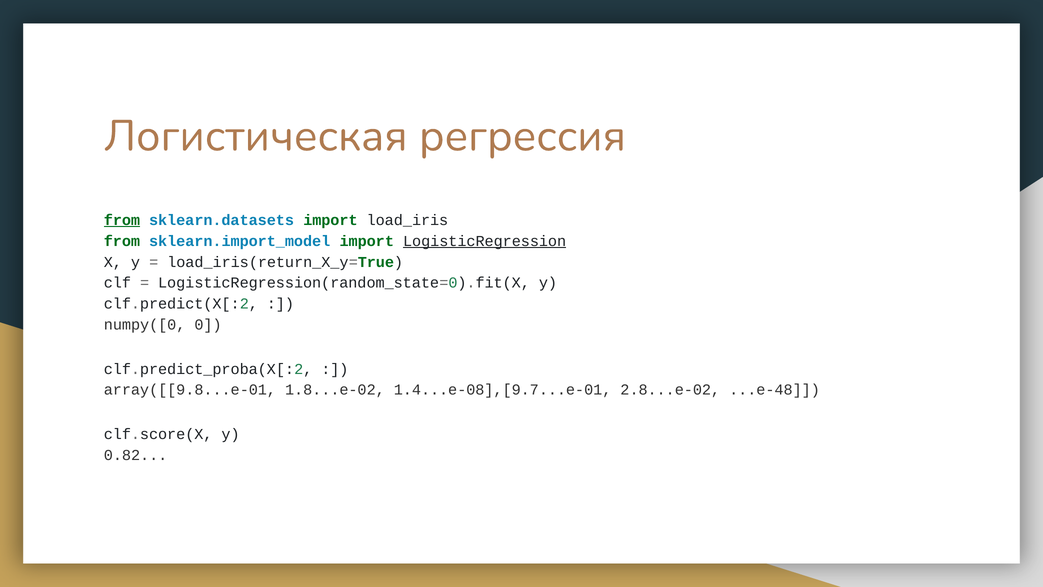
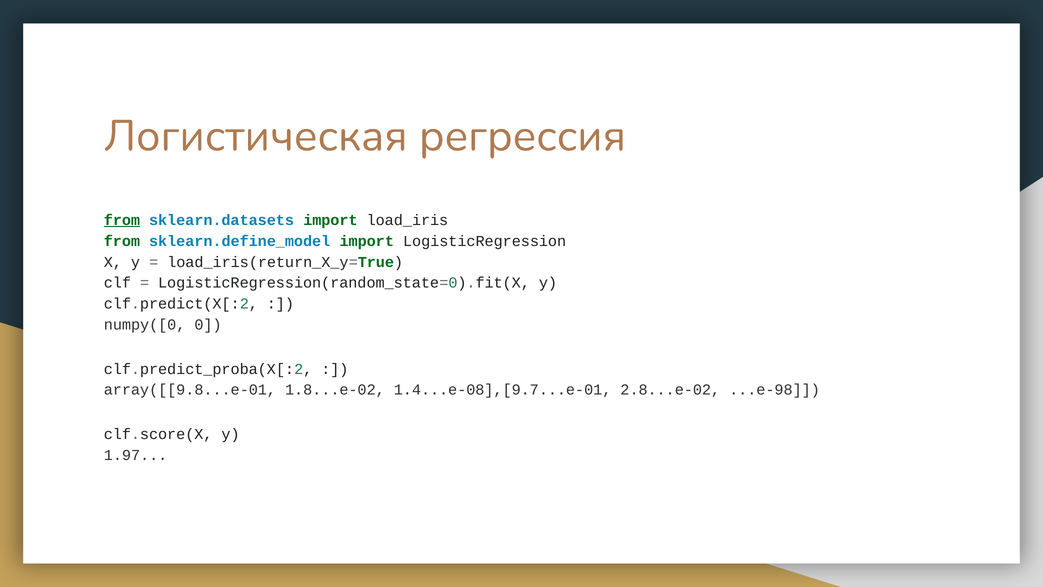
sklearn.import_model: sklearn.import_model -> sklearn.define_model (240, 241)
LogisticRegression underline: present -> none (485, 241)
...e-48: ...e-48 -> ...e-98 (775, 390)
0.82: 0.82 -> 1.97 (136, 455)
